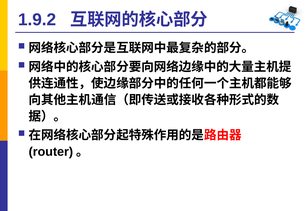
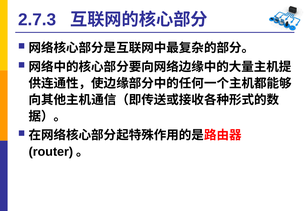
1.9.2: 1.9.2 -> 2.7.3 (37, 20)
